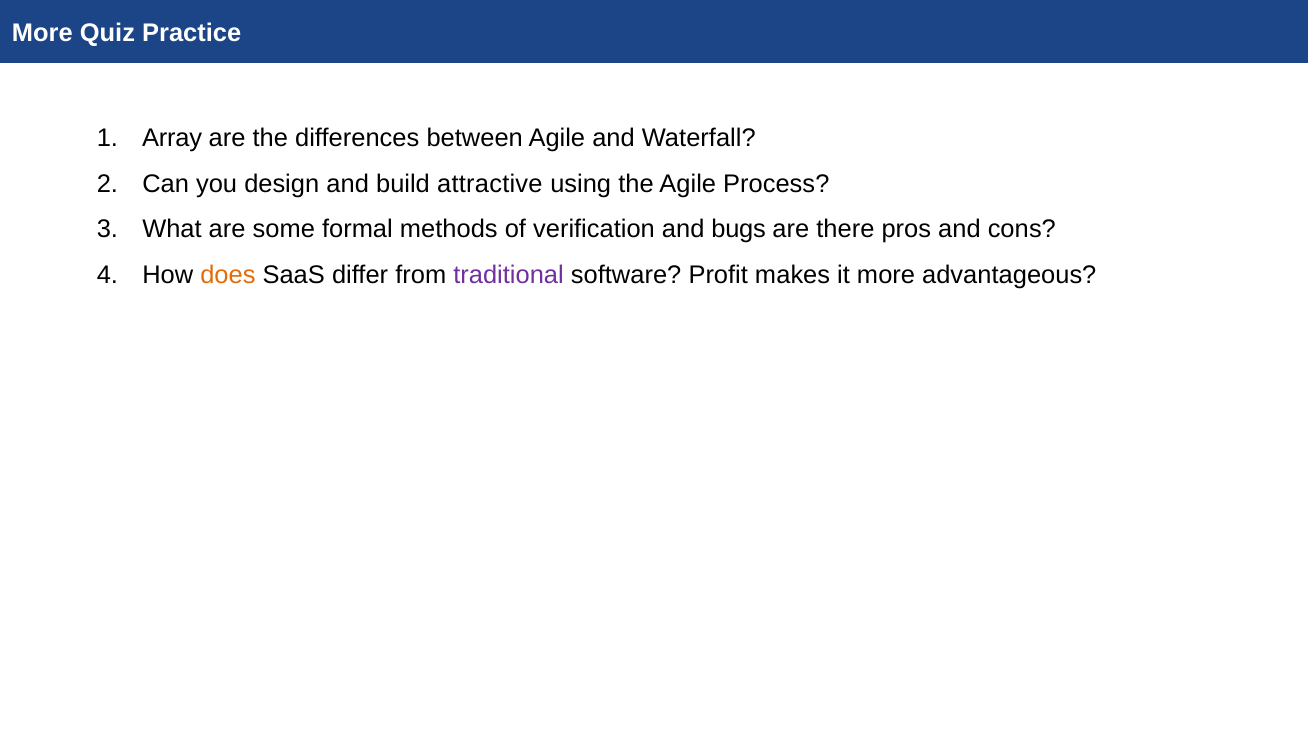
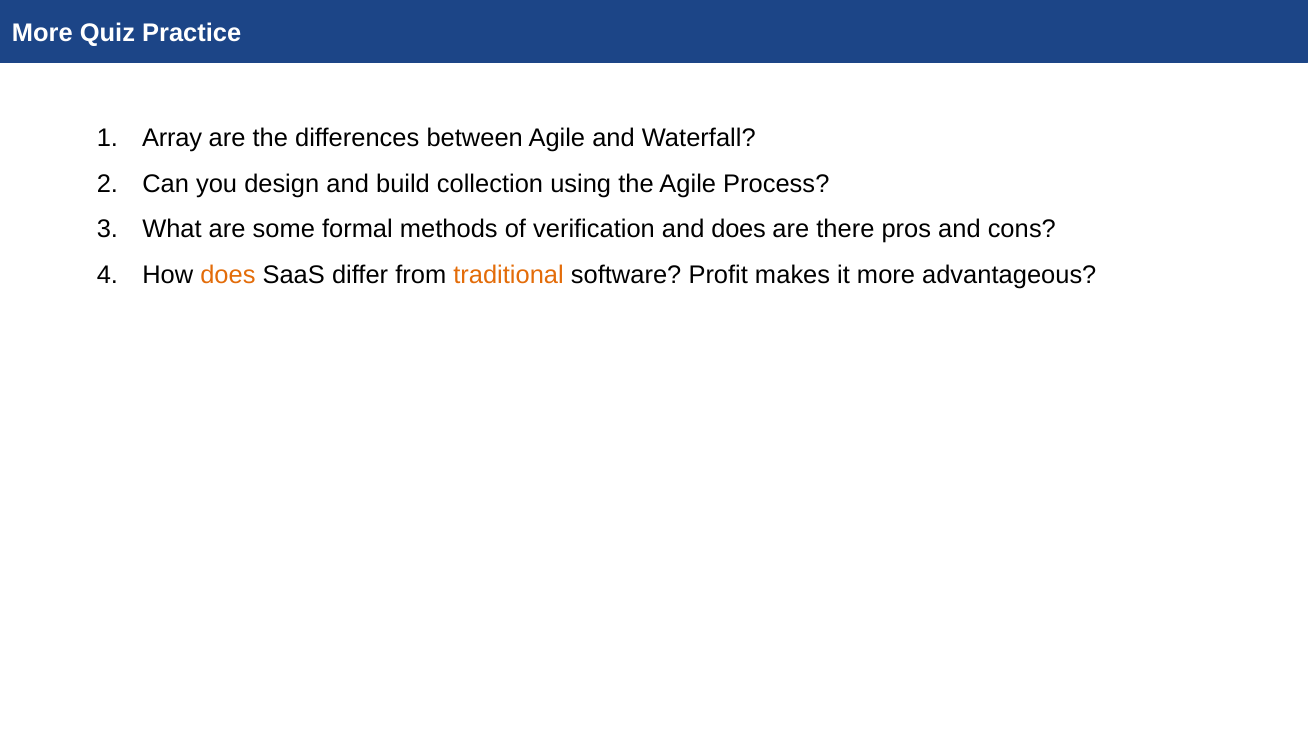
attractive: attractive -> collection (490, 184)
and bugs: bugs -> does (739, 230)
traditional colour: purple -> orange (509, 275)
